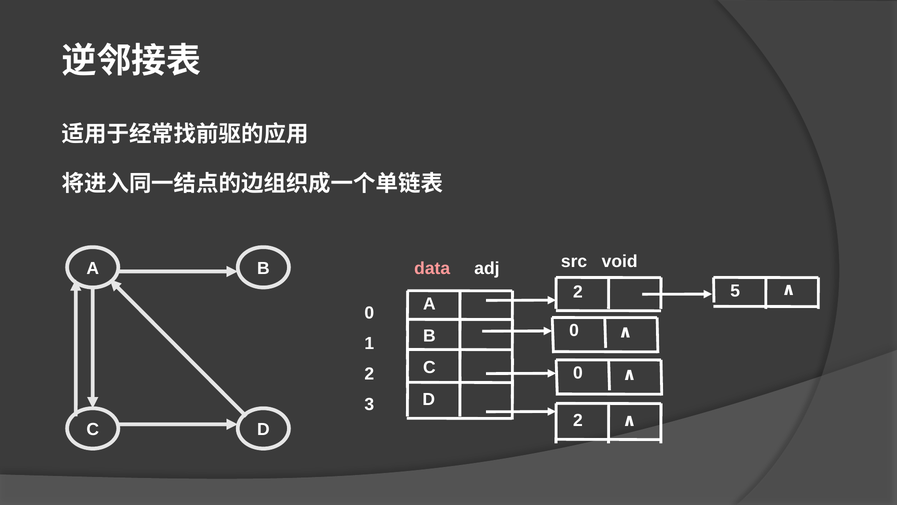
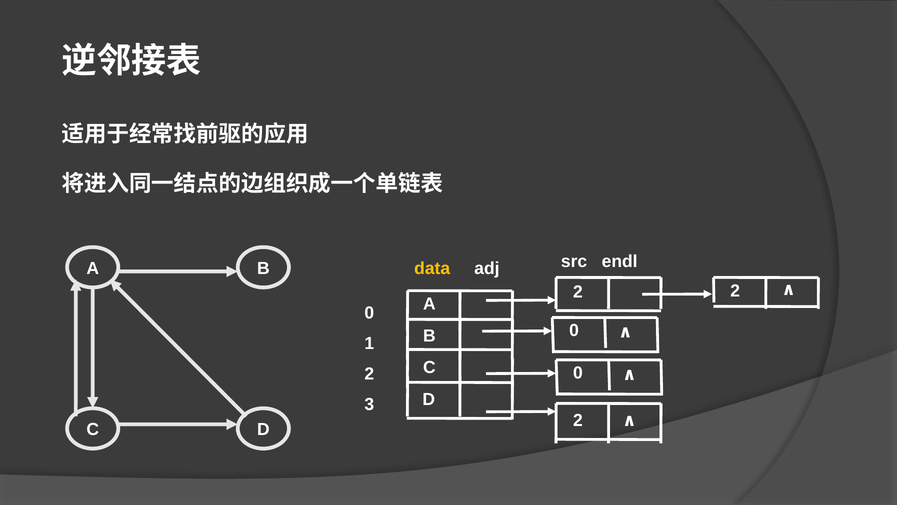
void: void -> endl (620, 261)
data colour: pink -> yellow (432, 268)
2 5: 5 -> 2 (735, 291)
